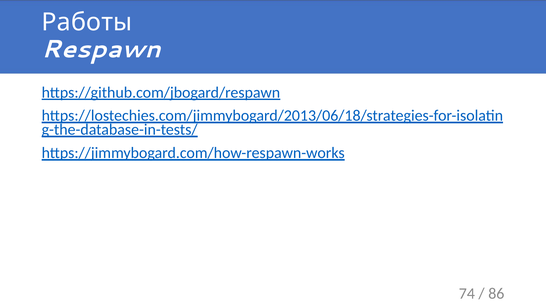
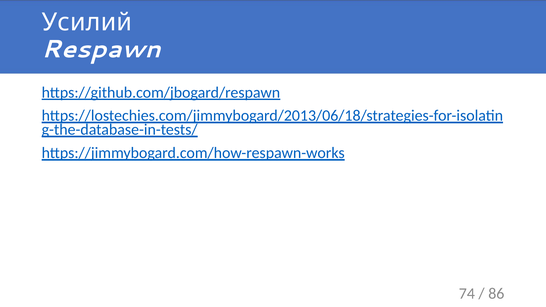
Работы: Работы -> Усилий (87, 22)
